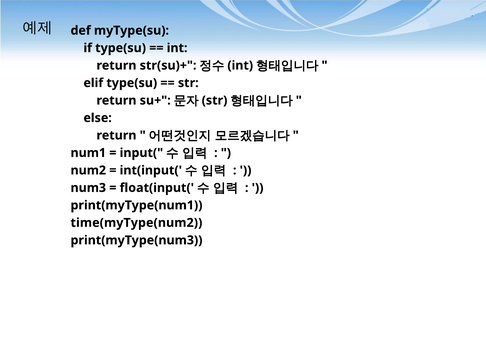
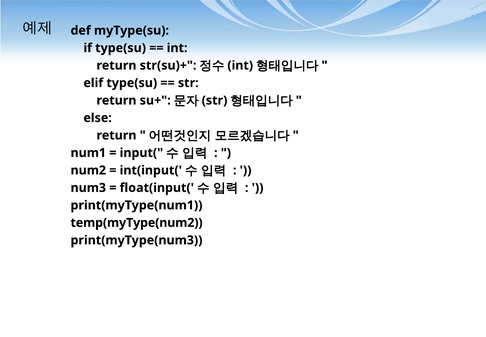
time(myType(num2: time(myType(num2 -> temp(myType(num2 (137, 222)
